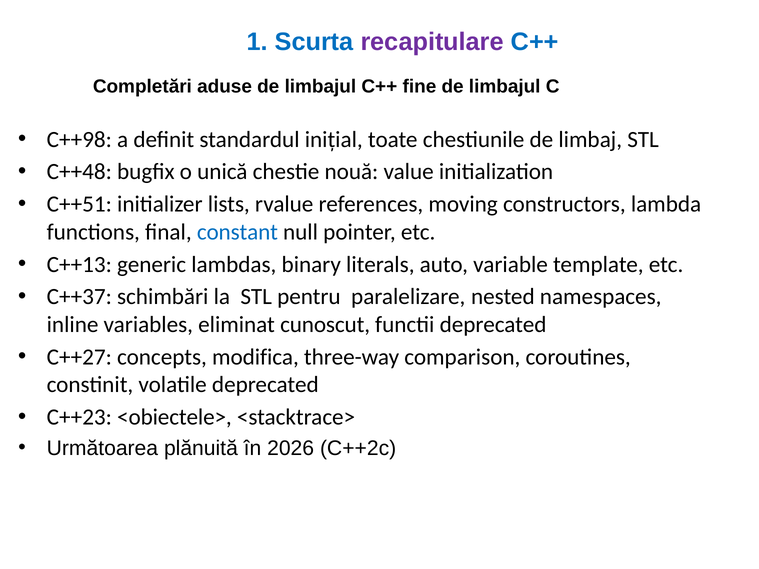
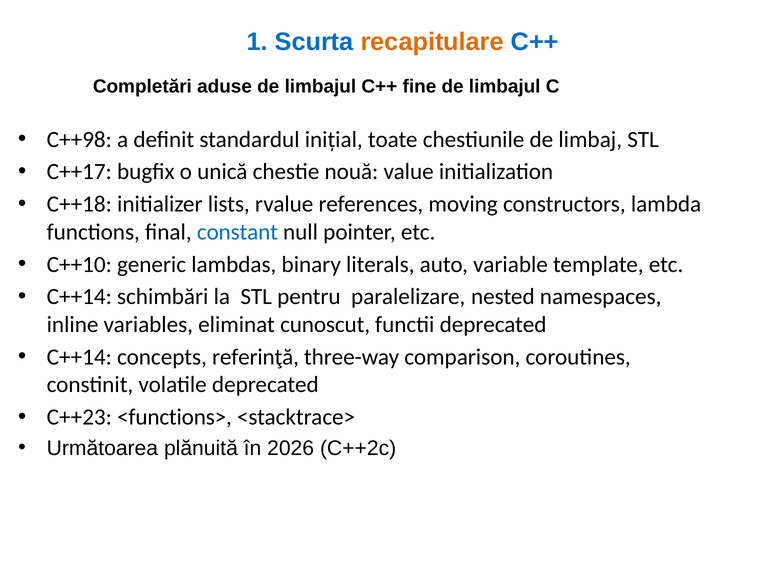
recapitulare colour: purple -> orange (432, 42)
C++48: C++48 -> C++17 (79, 172)
C++51: C++51 -> C++18 (79, 204)
C++13: C++13 -> C++10 (79, 265)
C++37: C++37 -> C++14 (79, 297)
C++27: C++27 -> C++14 (79, 357)
modifica: modifica -> referinţă (255, 357)
<obiectele>: <obiectele> -> <functions> (174, 417)
